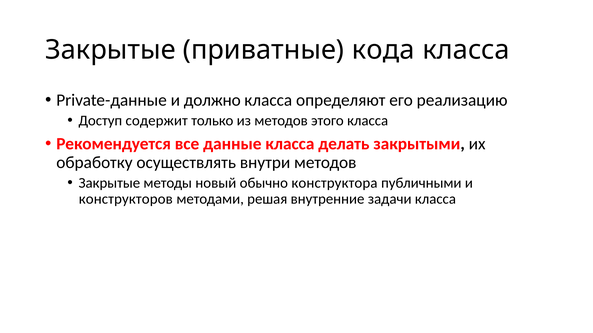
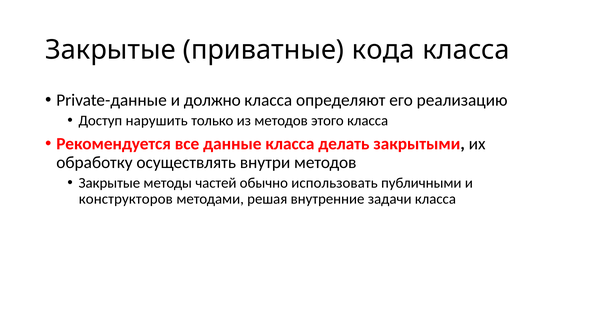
содержит: содержит -> нарушить (157, 121)
новый: новый -> частей (216, 183)
конструктора: конструктора -> использовать (335, 183)
